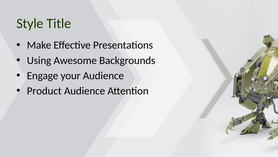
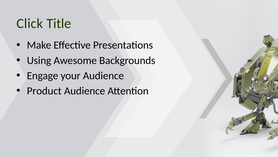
Style: Style -> Click (30, 23)
